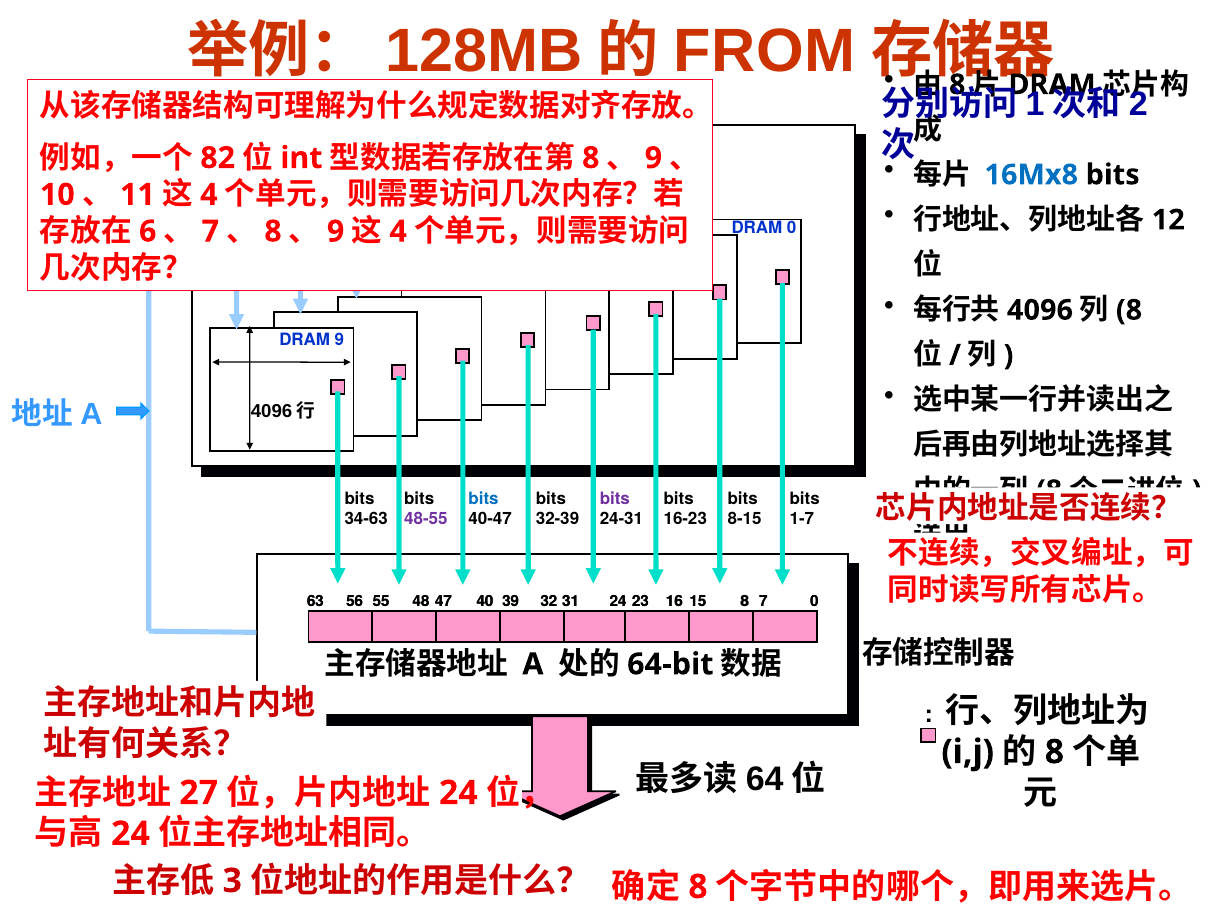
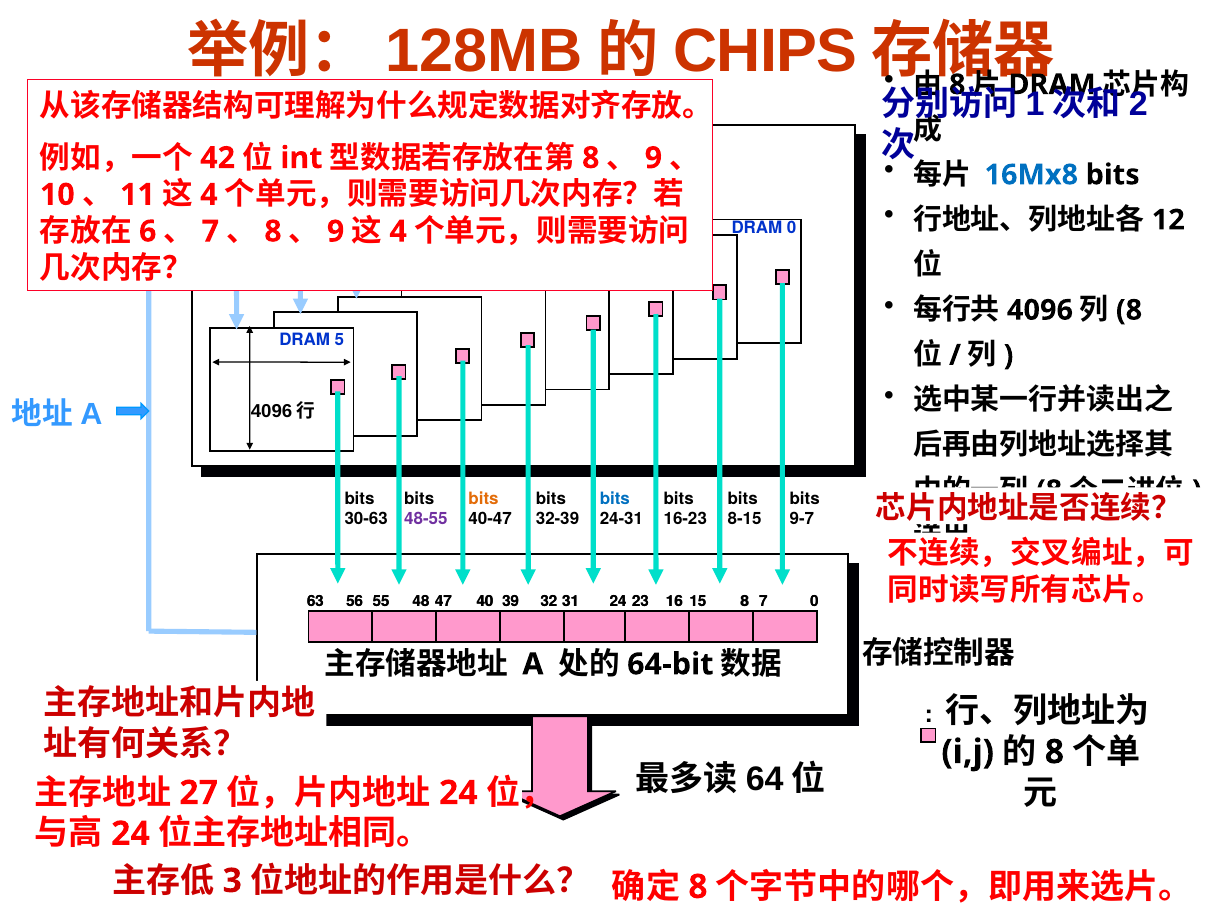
FROM: FROM -> CHIPS (765, 52)
82: 82 -> 42 (218, 158)
DRAM 9: 9 -> 5 (339, 340)
bits colour: blue -> orange (484, 499)
bits colour: purple -> blue (615, 499)
34-63: 34-63 -> 30-63 (366, 519)
1-7: 1-7 -> 9-7 (802, 519)
